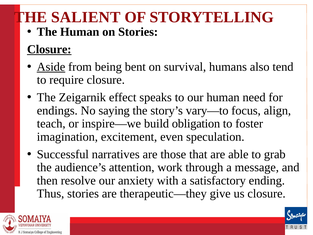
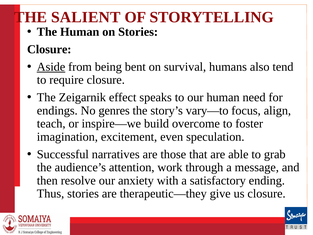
Closure underline: present -> none (49, 49)
saying: saying -> genres (114, 110)
obligation: obligation -> overcome (196, 124)
